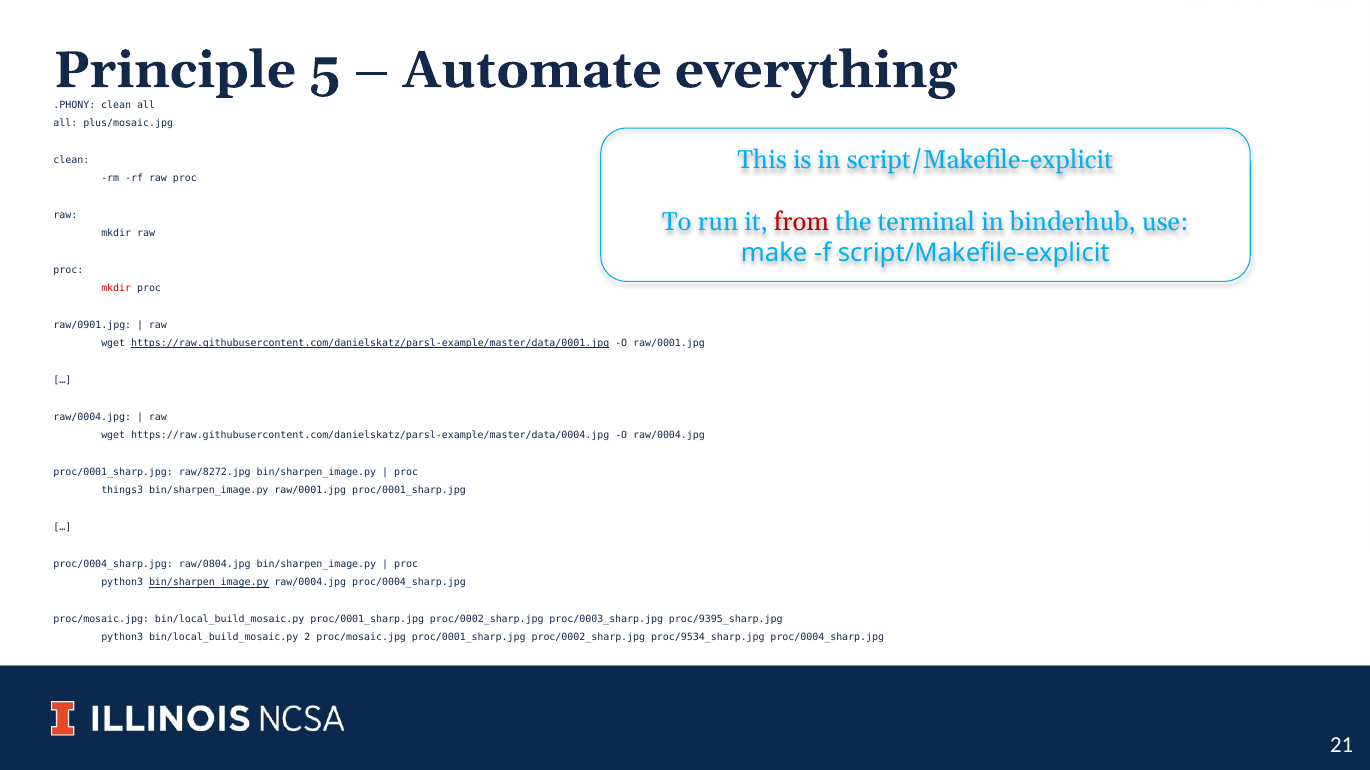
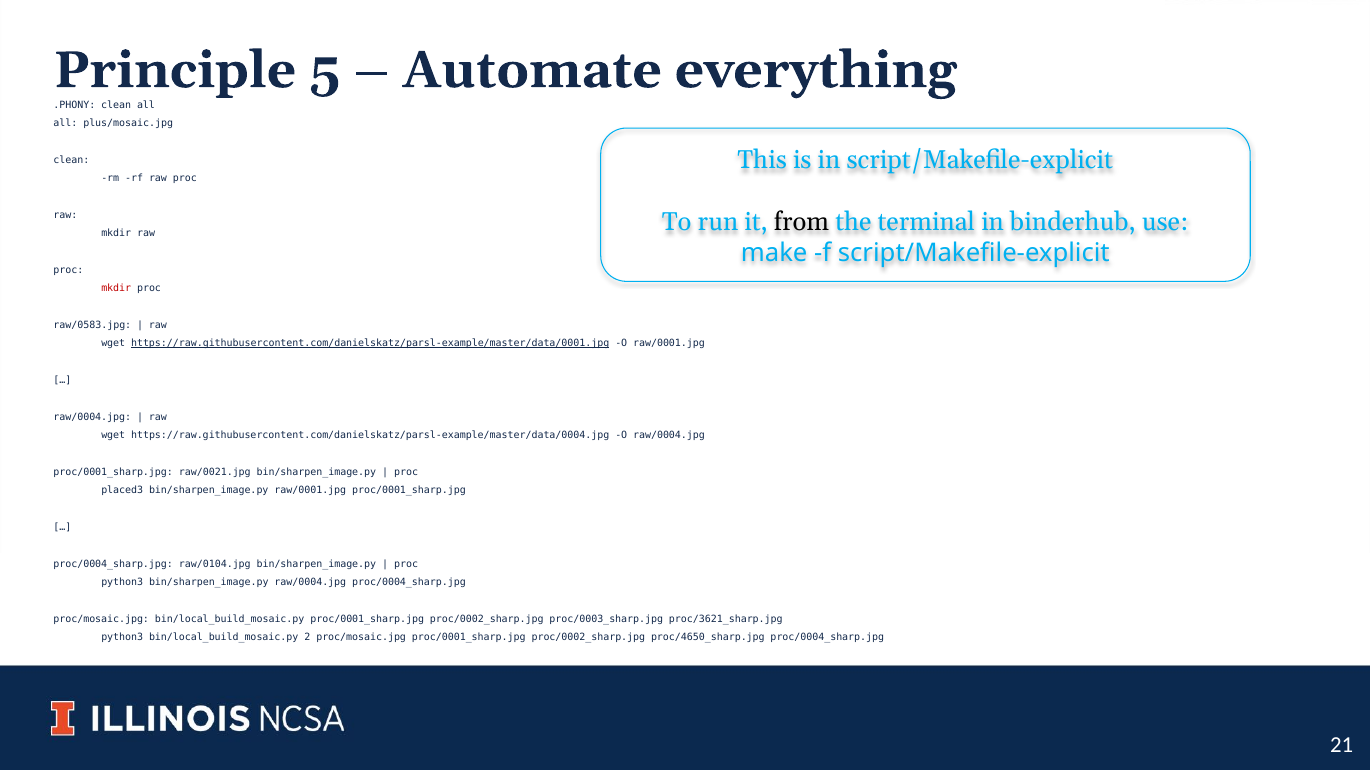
from colour: red -> black (801, 222)
raw/0901.jpg: raw/0901.jpg -> raw/0583.jpg (92, 326)
raw/8272.jpg: raw/8272.jpg -> raw/0021.jpg (215, 473)
things3: things3 -> placed3 (122, 491)
raw/0804.jpg: raw/0804.jpg -> raw/0104.jpg (215, 565)
bin/sharpen_image.py underline: present -> none (209, 583)
proc/9395_sharp.jpg: proc/9395_sharp.jpg -> proc/3621_sharp.jpg (726, 620)
proc/9534_sharp.jpg: proc/9534_sharp.jpg -> proc/4650_sharp.jpg (708, 638)
